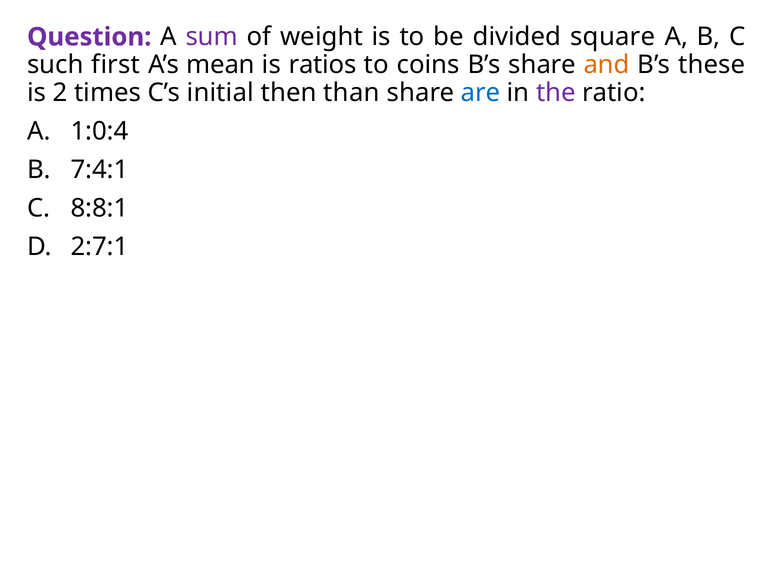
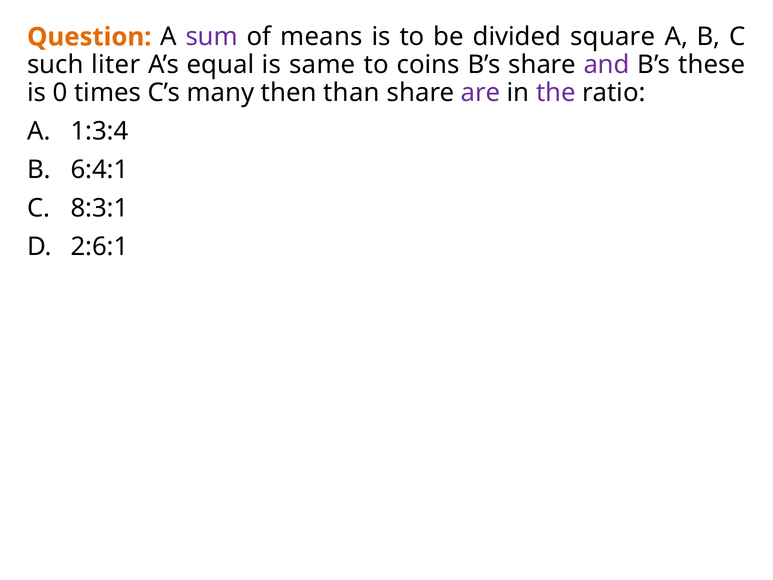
Question colour: purple -> orange (89, 37)
weight: weight -> means (321, 37)
first: first -> liter (116, 65)
mean: mean -> equal (220, 65)
ratios: ratios -> same (322, 65)
and colour: orange -> purple (607, 65)
2: 2 -> 0 (60, 93)
initial: initial -> many (220, 93)
are colour: blue -> purple (481, 93)
1:0:4: 1:0:4 -> 1:3:4 (100, 131)
7:4:1: 7:4:1 -> 6:4:1 (100, 170)
8:8:1: 8:8:1 -> 8:3:1 (100, 208)
2:7:1: 2:7:1 -> 2:6:1 (100, 247)
